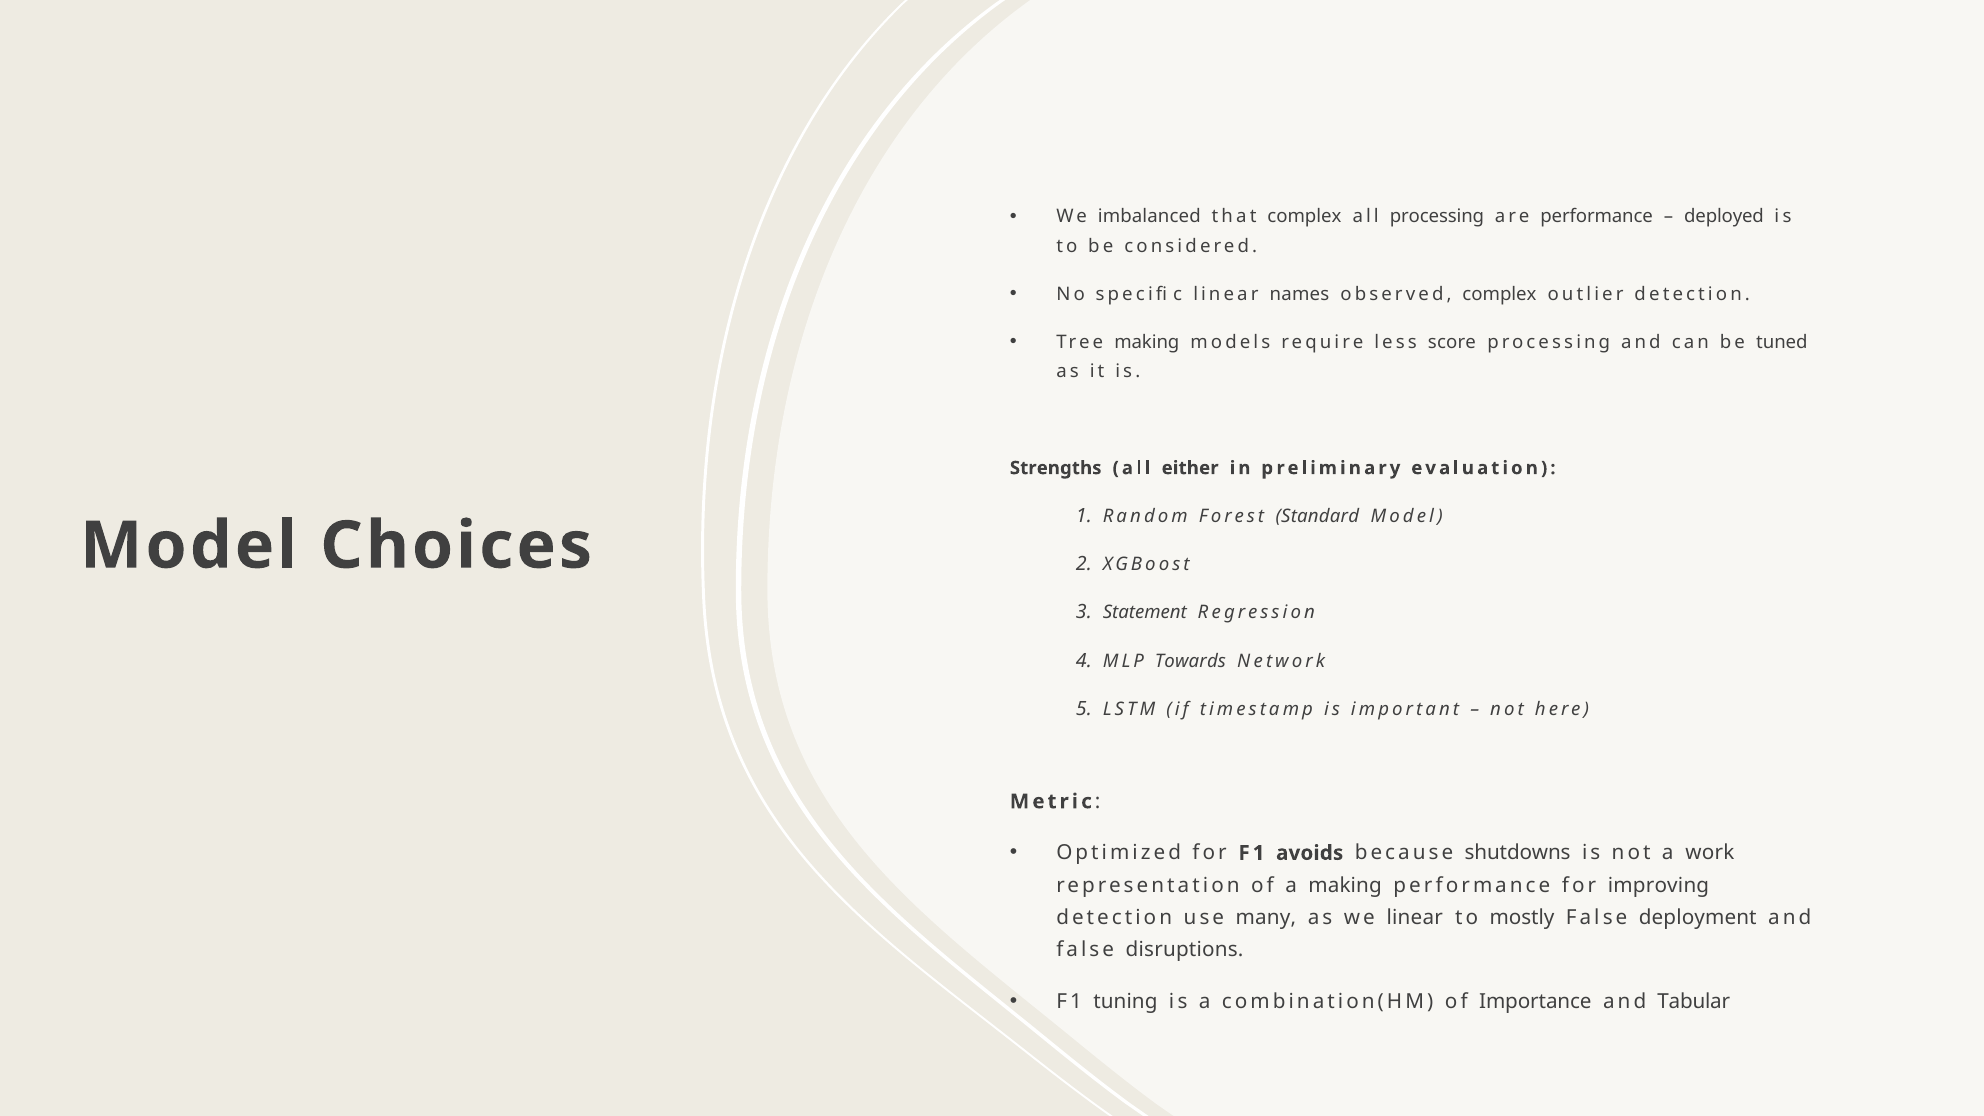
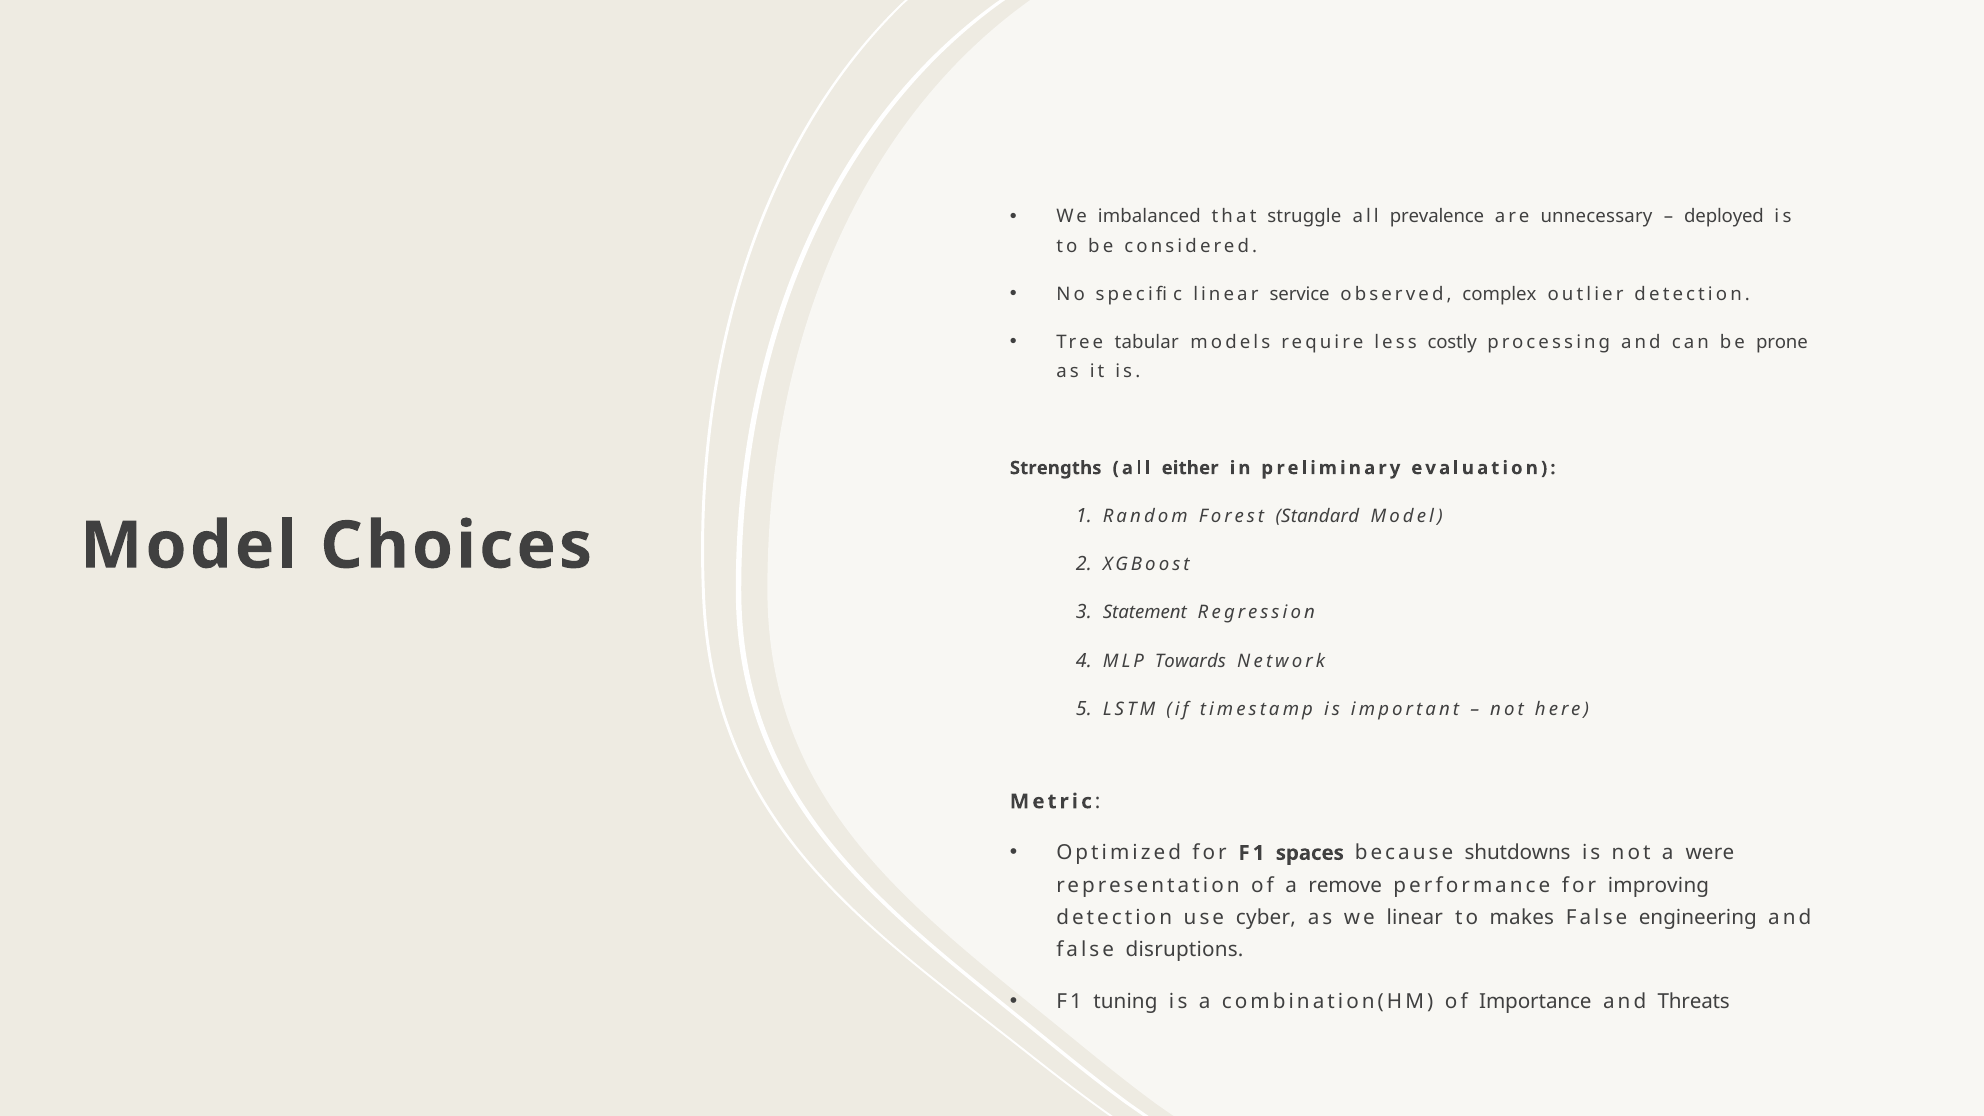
that complex: complex -> struggle (1304, 217)
all processing: processing -> prevalence (1437, 217)
are performance: performance -> unnecessary (1596, 217)
names: names -> service (1300, 294)
Tree making: making -> tabular (1147, 342)
score: score -> costly (1452, 342)
tuned: tuned -> prone (1782, 342)
avoids: avoids -> spaces (1310, 853)
work: work -> were (1710, 853)
a making: making -> remove (1345, 885)
many: many -> cyber (1266, 918)
mostly: mostly -> makes (1522, 918)
deployment: deployment -> engineering (1698, 918)
Tabular: Tabular -> Threats (1694, 1001)
